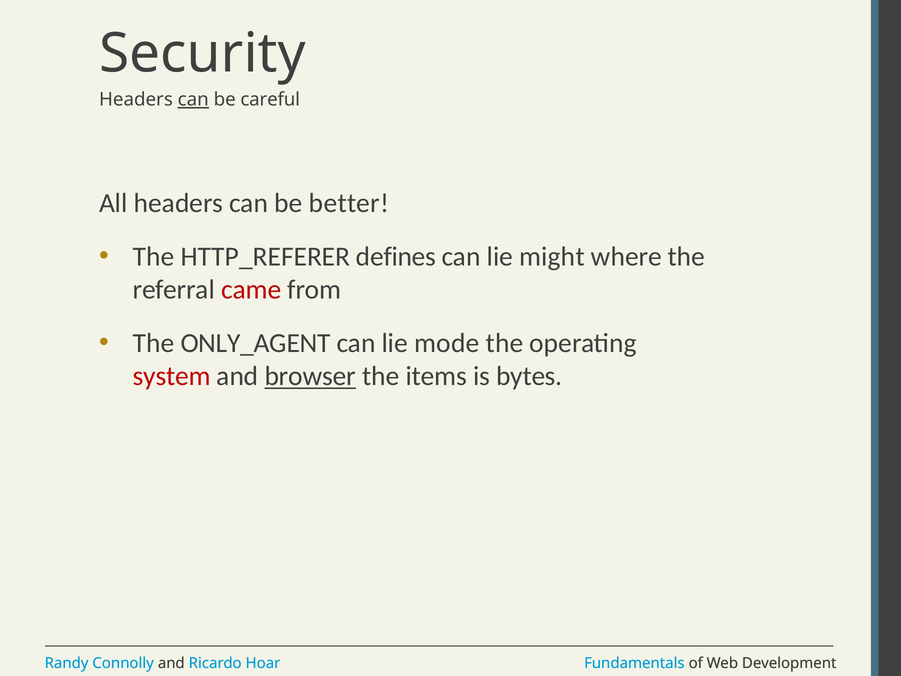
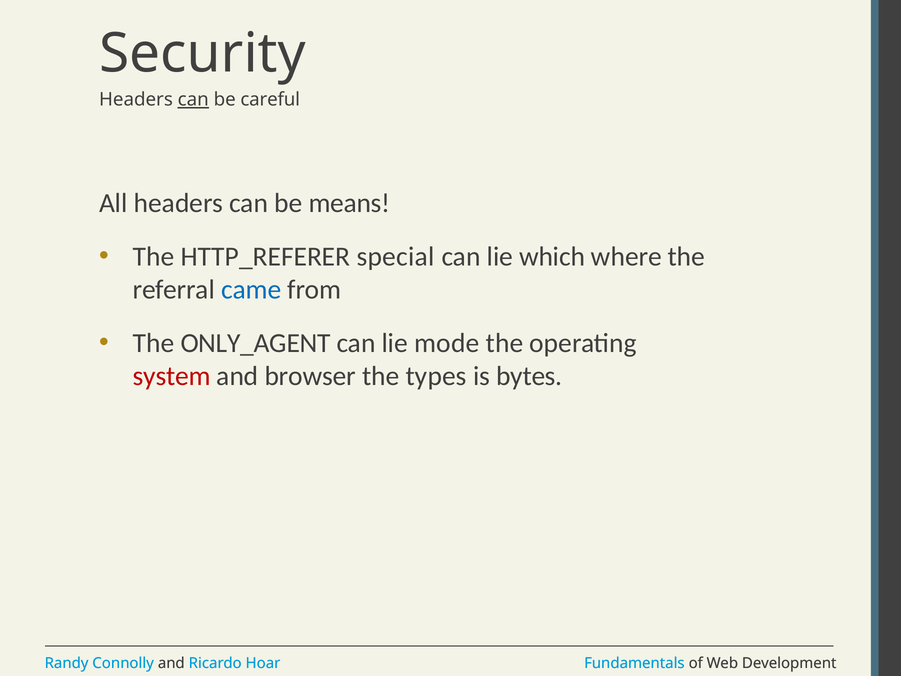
better: better -> means (349, 203)
defines: defines -> special (396, 257)
might: might -> which (552, 257)
came colour: red -> blue (251, 290)
browser underline: present -> none (310, 376)
items: items -> types (436, 376)
